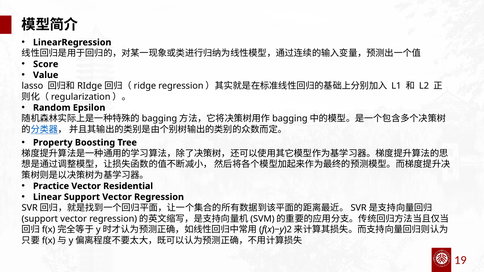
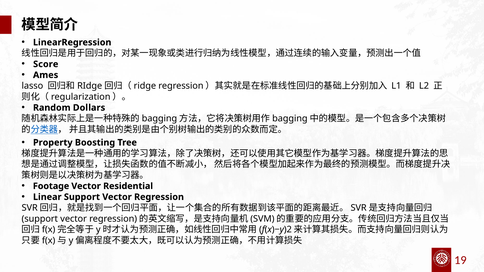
Value: Value -> Ames (46, 75)
Epsilon: Epsilon -> Dollars (89, 108)
Practice: Practice -> Footage (51, 186)
